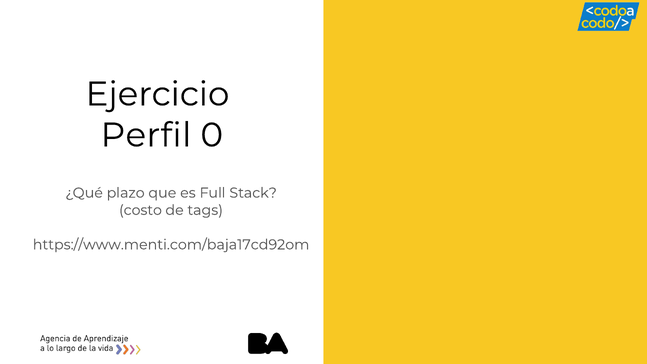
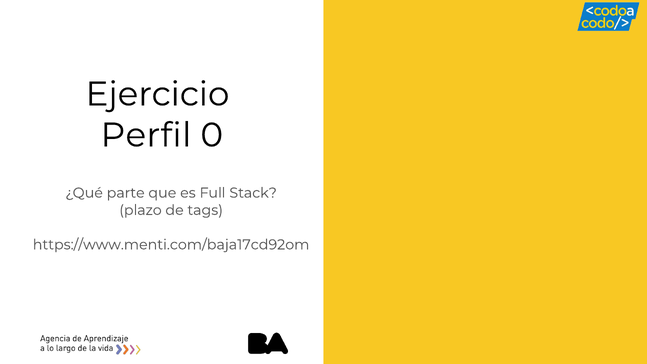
plazo: plazo -> parte (126, 193)
costo: costo -> plazo (140, 210)
